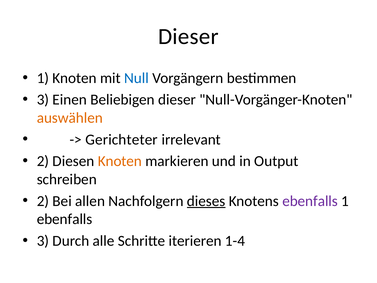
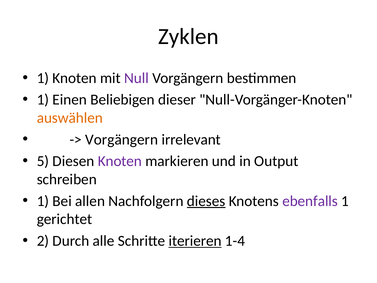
Dieser: Dieser -> Zyklen (188, 36)
Null colour: blue -> purple (137, 78)
3: 3 -> 1 (43, 100)
Gerichteter: Gerichteter -> Vorgängern (122, 139)
2: 2 -> 5 (43, 161)
Knoten colour: orange -> purple (120, 161)
2: 2 -> 1 (43, 201)
ebenfalls: ebenfalls -> gerichtet (65, 219)
3: 3 -> 2 (43, 241)
iterieren underline: none -> present (195, 241)
